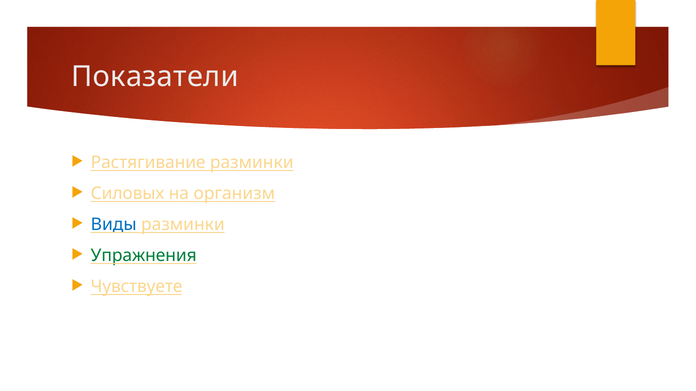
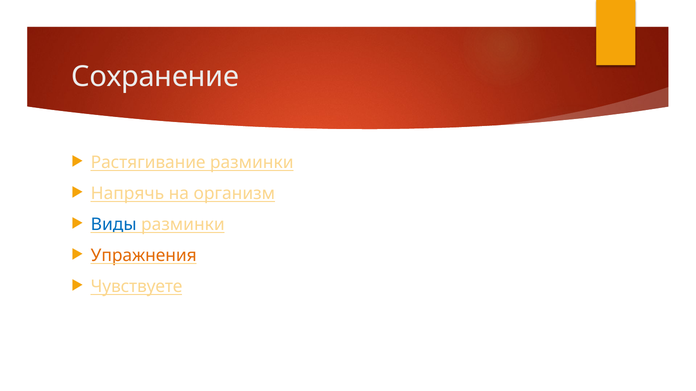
Показатели: Показатели -> Сохранение (155, 77)
Силовых: Силовых -> Напрячь (127, 194)
Упражнения colour: green -> orange (144, 256)
